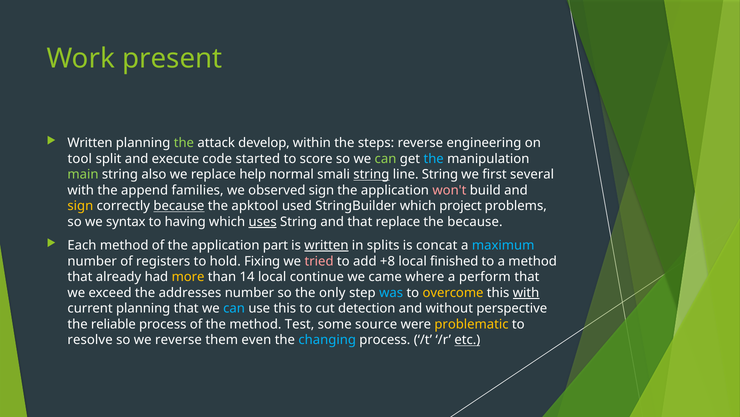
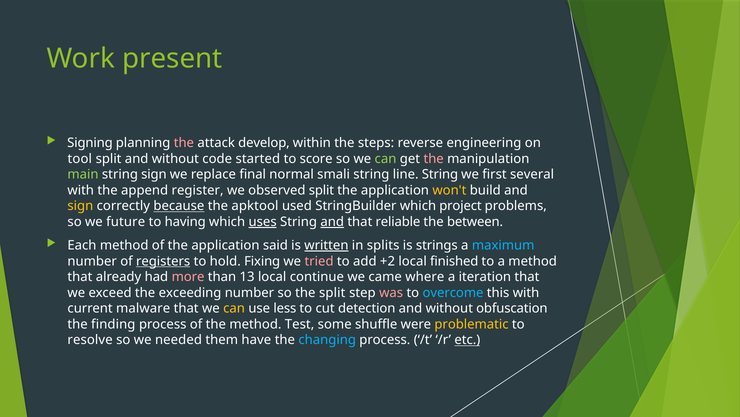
Written: Written -> Signing (90, 143)
the colour: light green -> pink (184, 143)
split and execute: execute -> without (175, 158)
the colour: light blue -> pink (434, 158)
string also: also -> sign (154, 174)
help: help -> final (253, 174)
string underline: present -> none (371, 174)
families: families -> register (198, 190)
observed sign: sign -> split (321, 190)
won't colour: pink -> yellow (449, 190)
syntax: syntax -> future (126, 221)
and underline: none -> present (332, 221)
that replace: replace -> reliable (398, 221)
the because: because -> between (475, 221)
part: part -> said (275, 245)
concat: concat -> strings (437, 245)
registers underline: none -> present (163, 261)
+8: +8 -> +2 (388, 261)
more colour: yellow -> pink (188, 276)
14: 14 -> 13 (247, 276)
perform: perform -> iteration (485, 276)
addresses: addresses -> exceeding (190, 292)
the only: only -> split (332, 292)
was colour: light blue -> pink (391, 292)
overcome colour: yellow -> light blue (453, 292)
with underline: present -> none (526, 292)
current planning: planning -> malware (143, 308)
can colour: light blue -> yellow (234, 308)
use this: this -> less (285, 308)
perspective: perspective -> obfuscation (512, 308)
reliable: reliable -> finding (113, 324)
source: source -> shuffle (376, 324)
we reverse: reverse -> needed (178, 339)
even: even -> have (256, 339)
